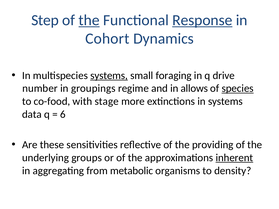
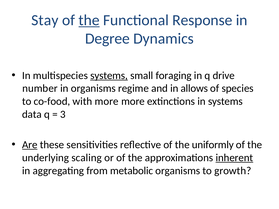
Step: Step -> Stay (45, 20)
Response underline: present -> none (202, 20)
Cohort: Cohort -> Degree (107, 39)
in groupings: groupings -> organisms (93, 89)
species underline: present -> none (238, 89)
with stage: stage -> more (107, 102)
6: 6 -> 3 (63, 115)
Are underline: none -> present (30, 145)
providing: providing -> uniformly (213, 145)
groups: groups -> scaling (87, 158)
density: density -> growth (233, 171)
